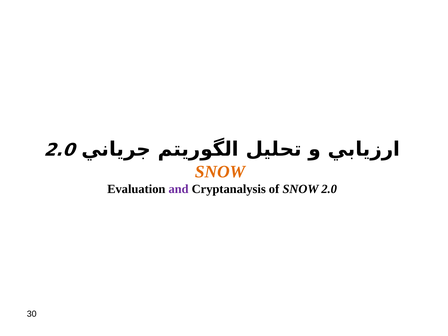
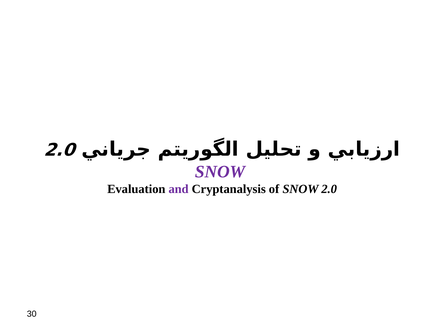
SNOW colour: orange -> purple (220, 172)
